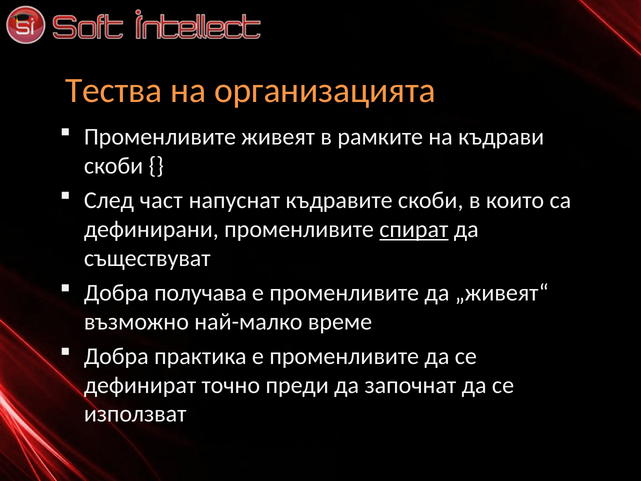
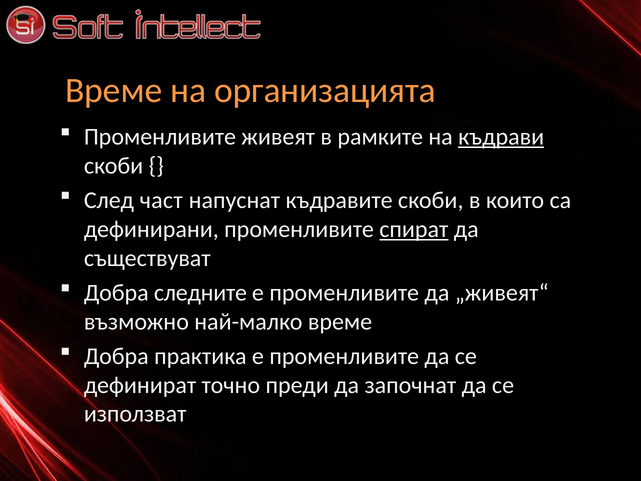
Тества: Тества -> Време (114, 91)
къдрави underline: none -> present (501, 137)
получава: получава -> следните (200, 293)
